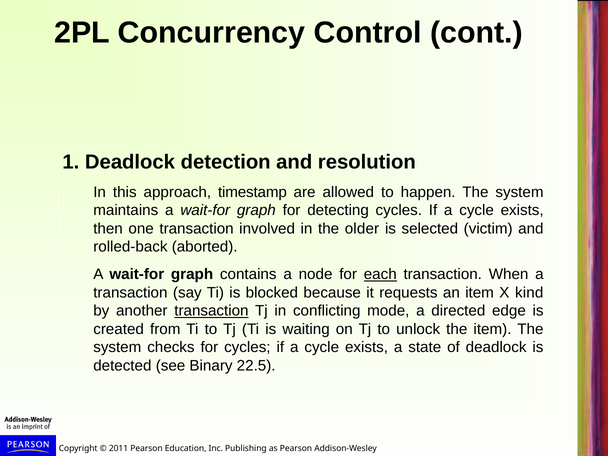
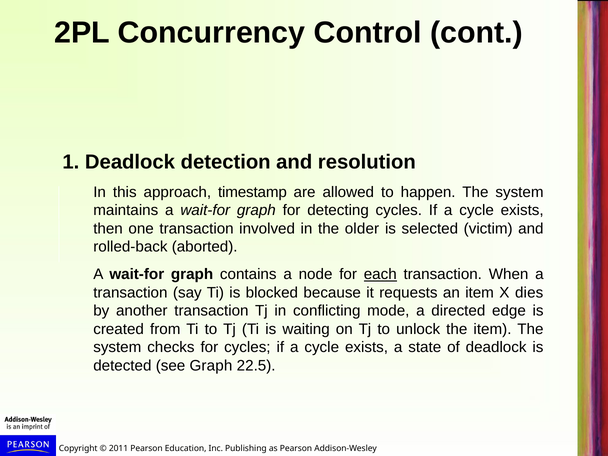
kind: kind -> dies (529, 293)
transaction underline: present -> none (211, 311)
see Binary: Binary -> Graph (211, 366)
